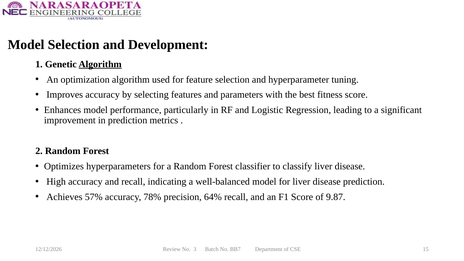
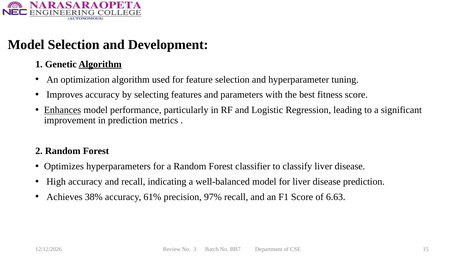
Enhances underline: none -> present (63, 110)
57%: 57% -> 38% (94, 197)
78%: 78% -> 61% (152, 197)
64%: 64% -> 97% (213, 197)
9.87: 9.87 -> 6.63 (336, 197)
